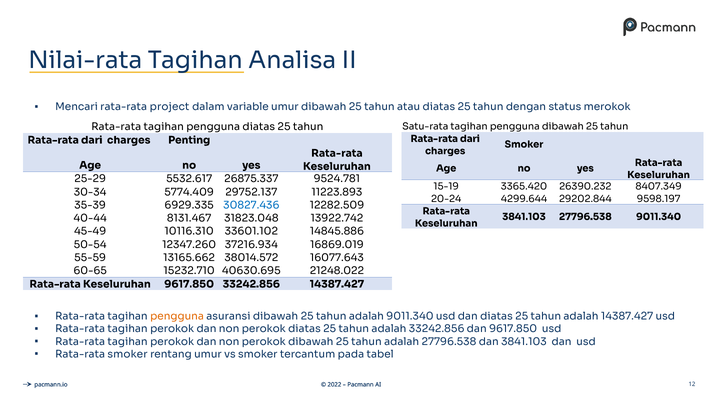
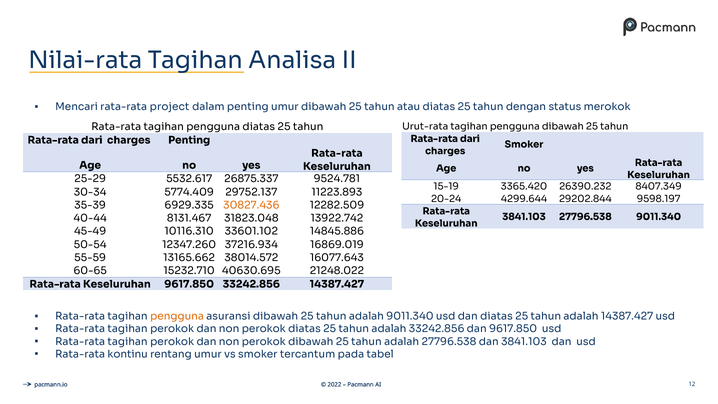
dalam variable: variable -> penting (248, 107)
Satu-rata: Satu-rata -> Urut-rata (425, 126)
30827.436 colour: blue -> orange (251, 205)
Rata-rata smoker: smoker -> kontinu (128, 354)
